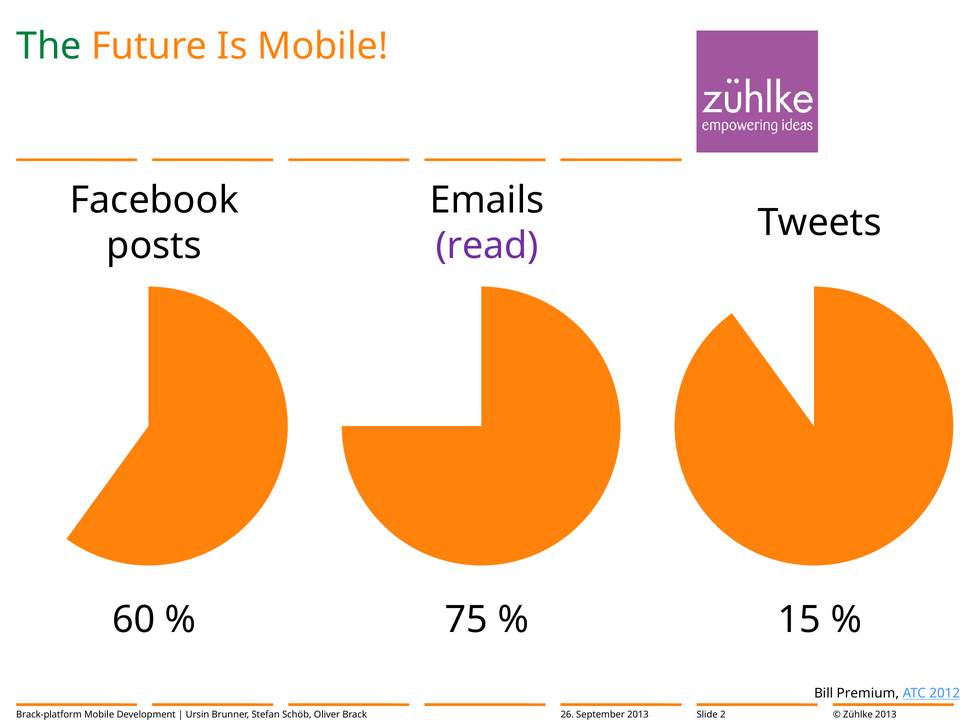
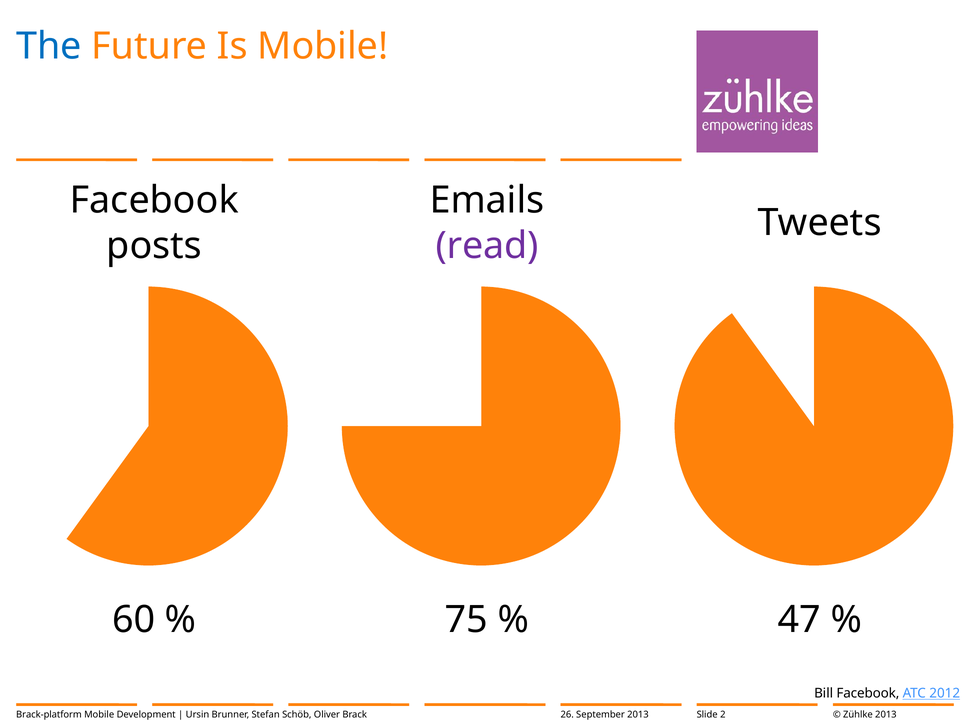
The colour: green -> blue (49, 46)
15: 15 -> 47 (799, 619)
Bill Premium: Premium -> Facebook (868, 693)
